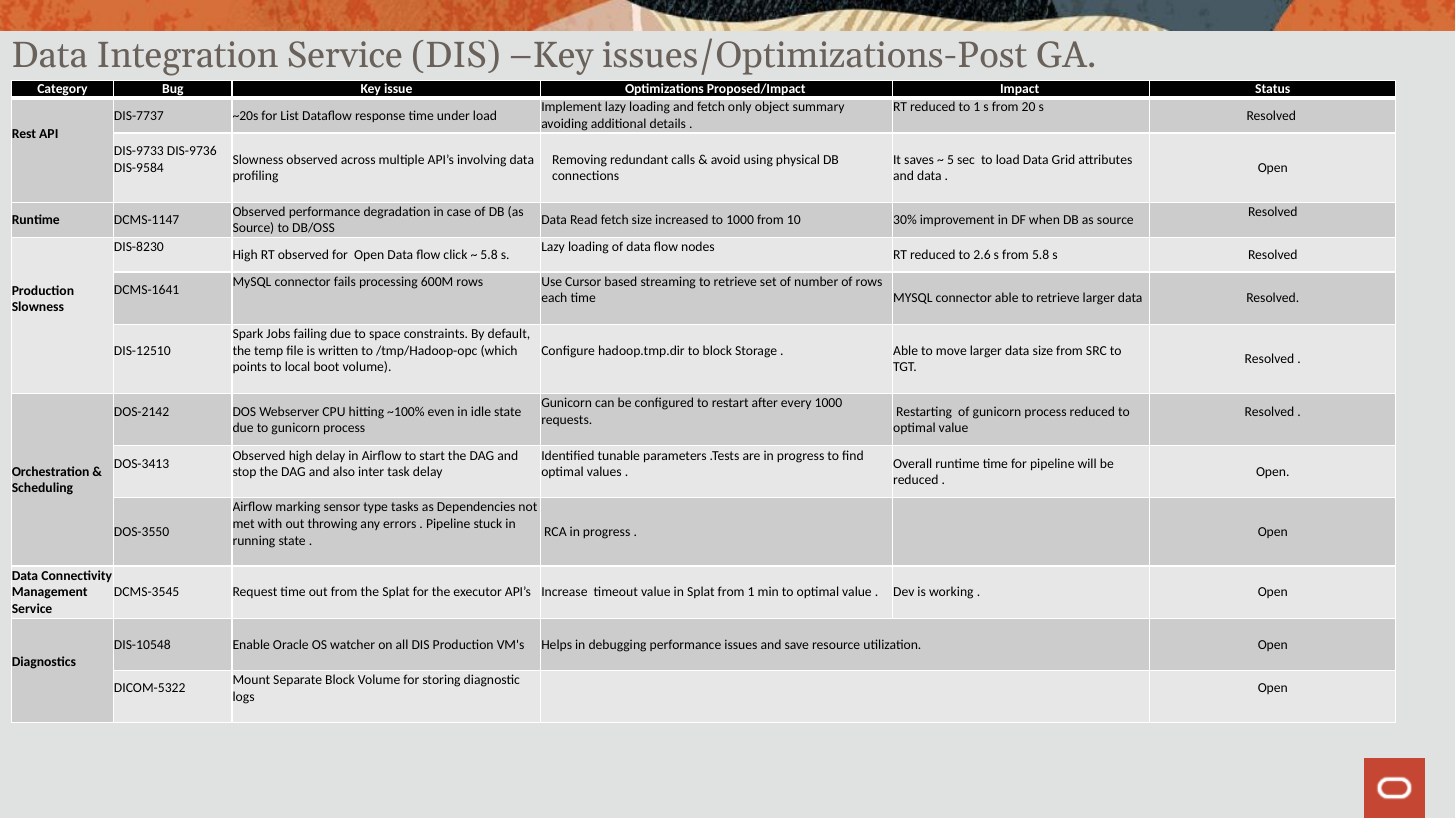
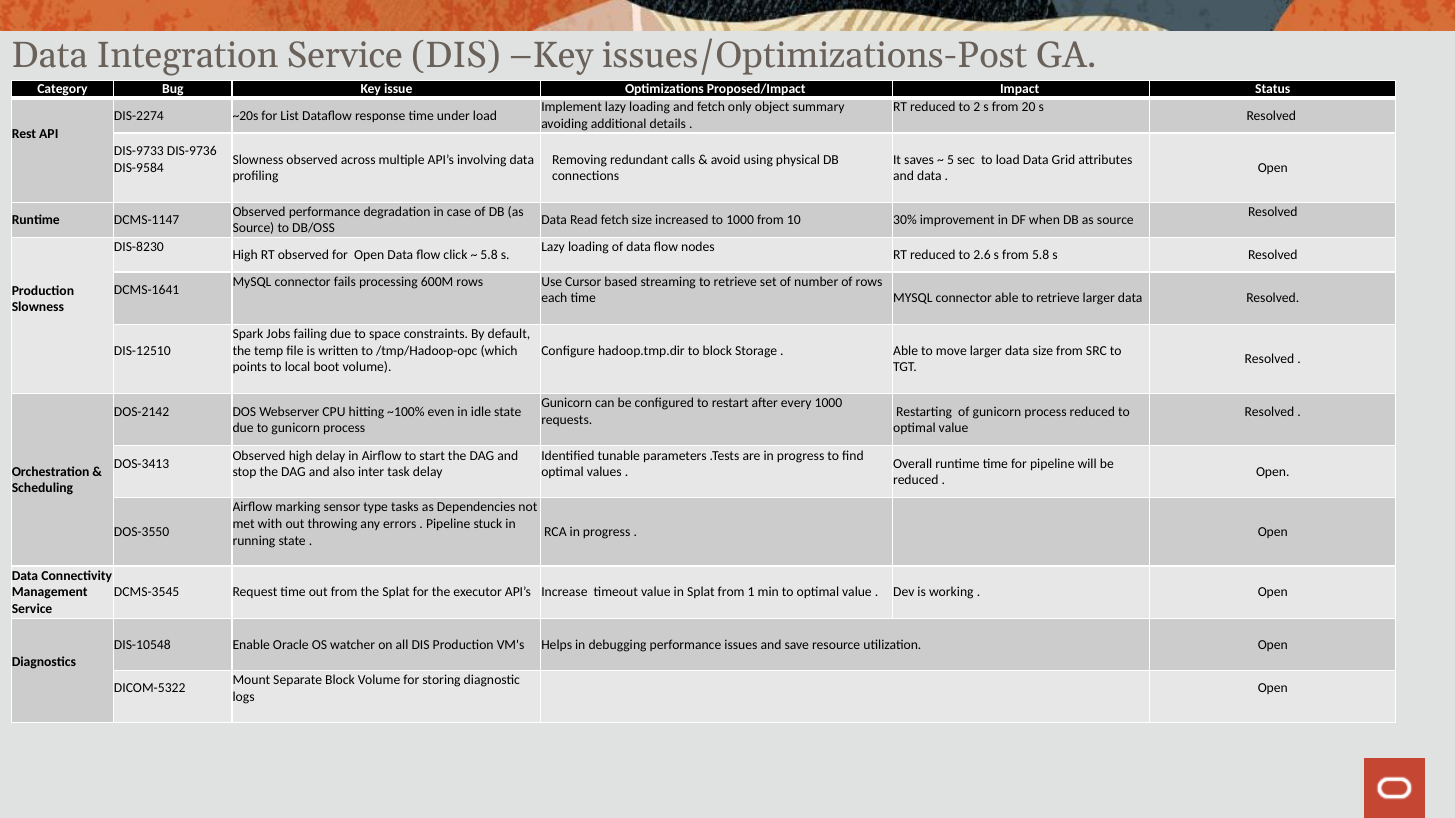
to 1: 1 -> 2 (977, 108)
DIS-7737: DIS-7737 -> DIS-2274 (139, 116)
